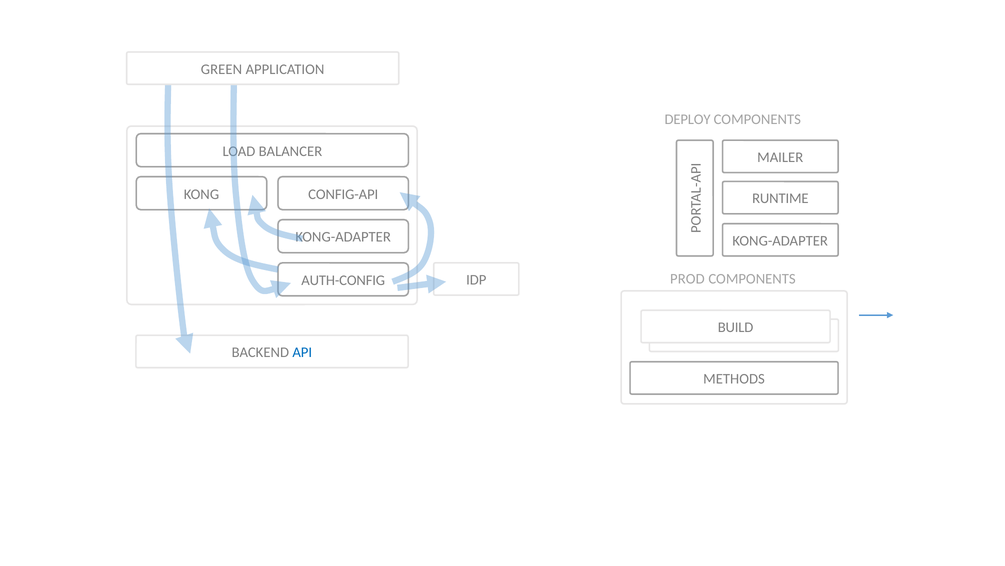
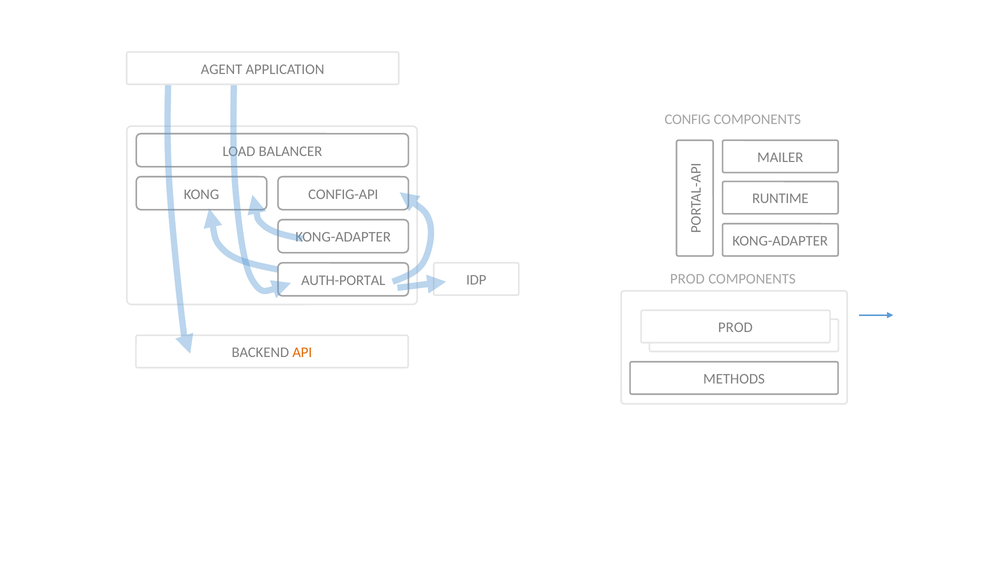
GREEN: GREEN -> AGENT (222, 69)
DEPLOY: DEPLOY -> CONFIG (688, 119)
AUTH-CONFIG: AUTH-CONFIG -> AUTH-PORTAL (343, 280)
BUILD: BUILD -> PROD (735, 327)
API colour: blue -> orange (302, 352)
